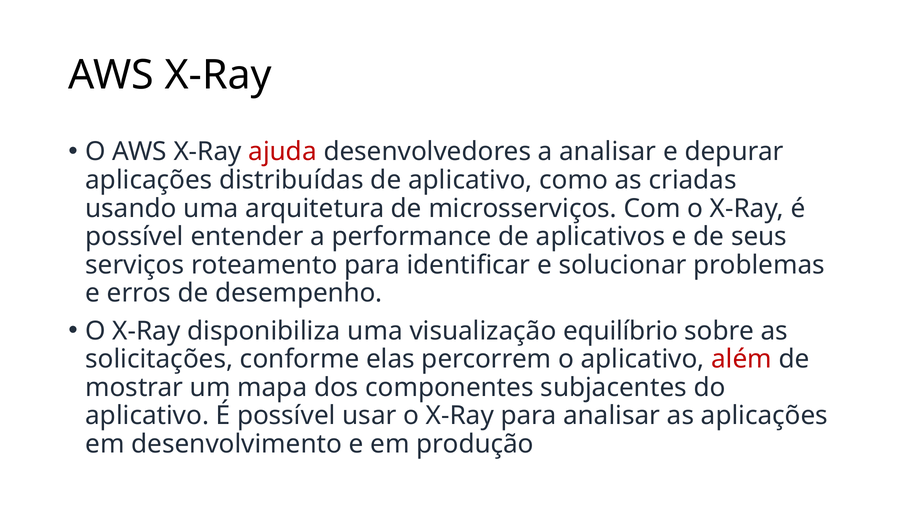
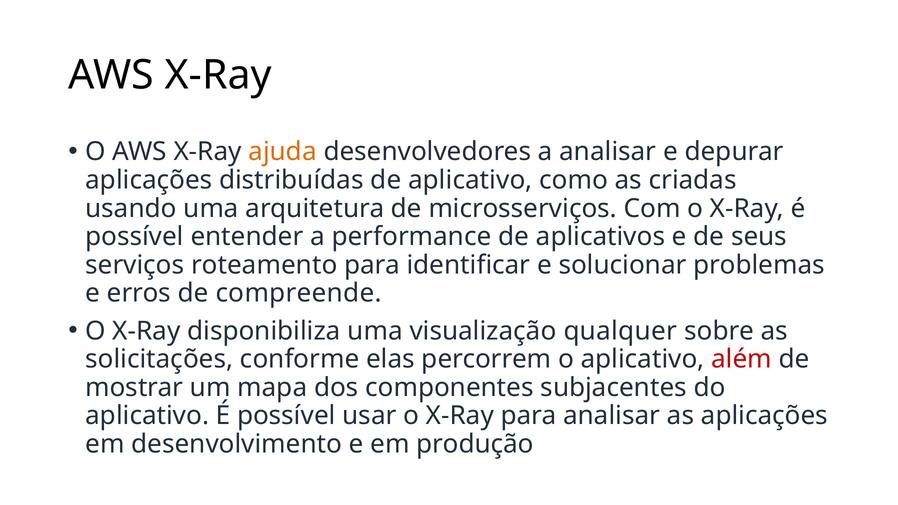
ajuda colour: red -> orange (283, 152)
desempenho: desempenho -> compreende (299, 293)
equilíbrio: equilíbrio -> qualquer (620, 331)
